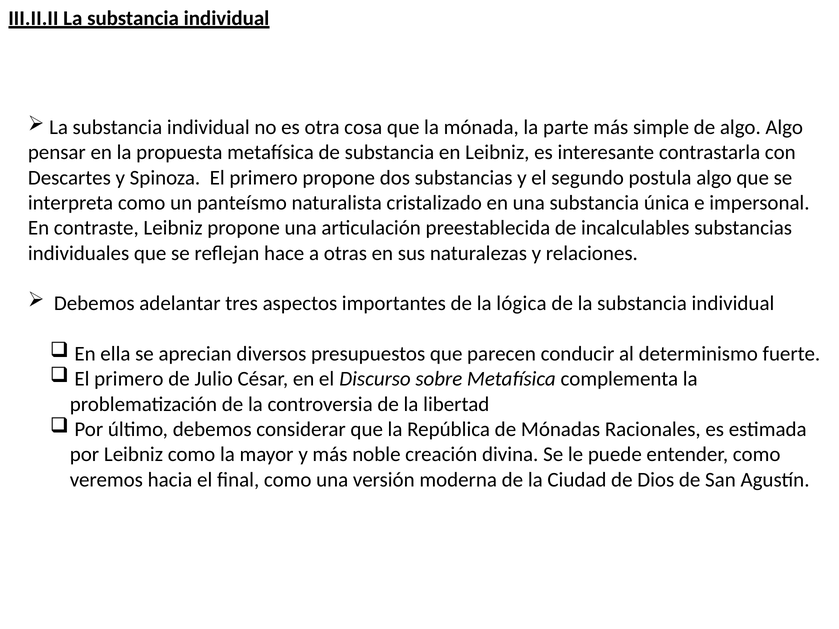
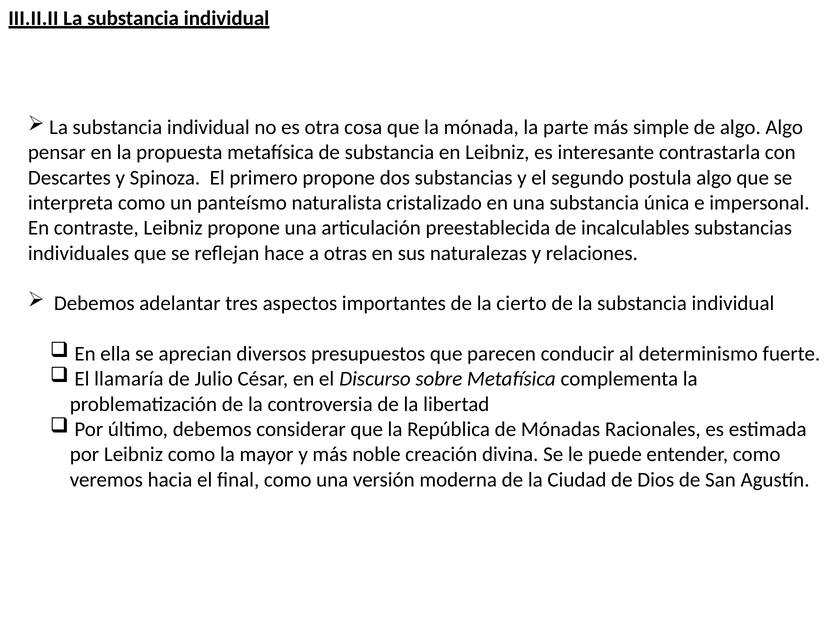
lógica: lógica -> cierto (521, 304)
primero: primero -> llamaría (129, 379)
